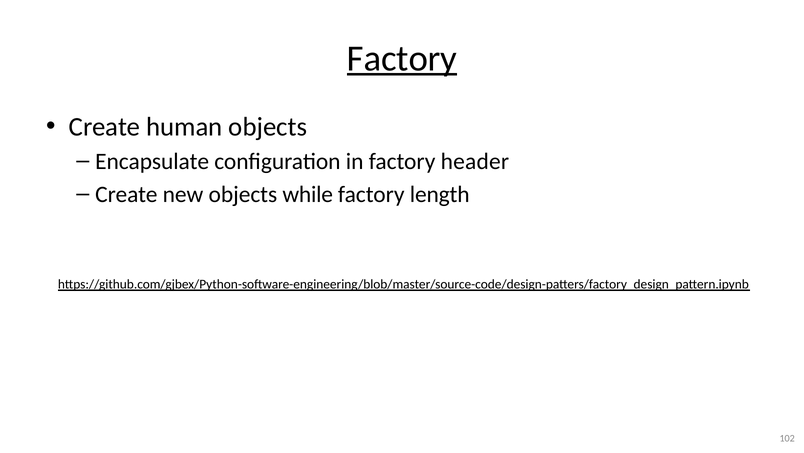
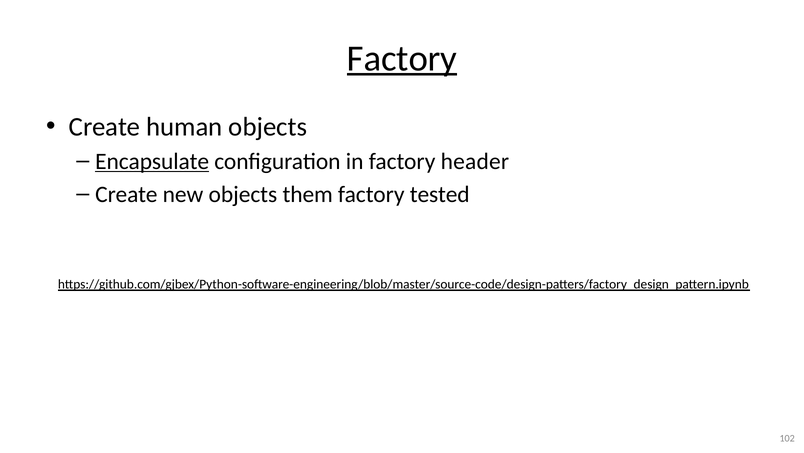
Encapsulate underline: none -> present (152, 161)
while: while -> them (308, 194)
length: length -> tested (440, 194)
